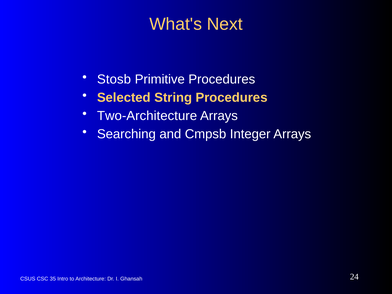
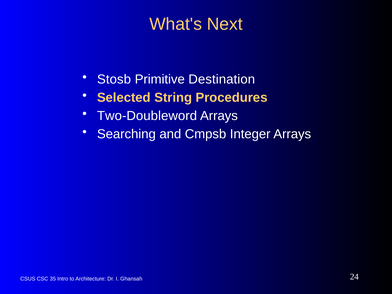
Primitive Procedures: Procedures -> Destination (222, 79)
Two-Architecture: Two-Architecture -> Two-Doubleword (147, 116)
